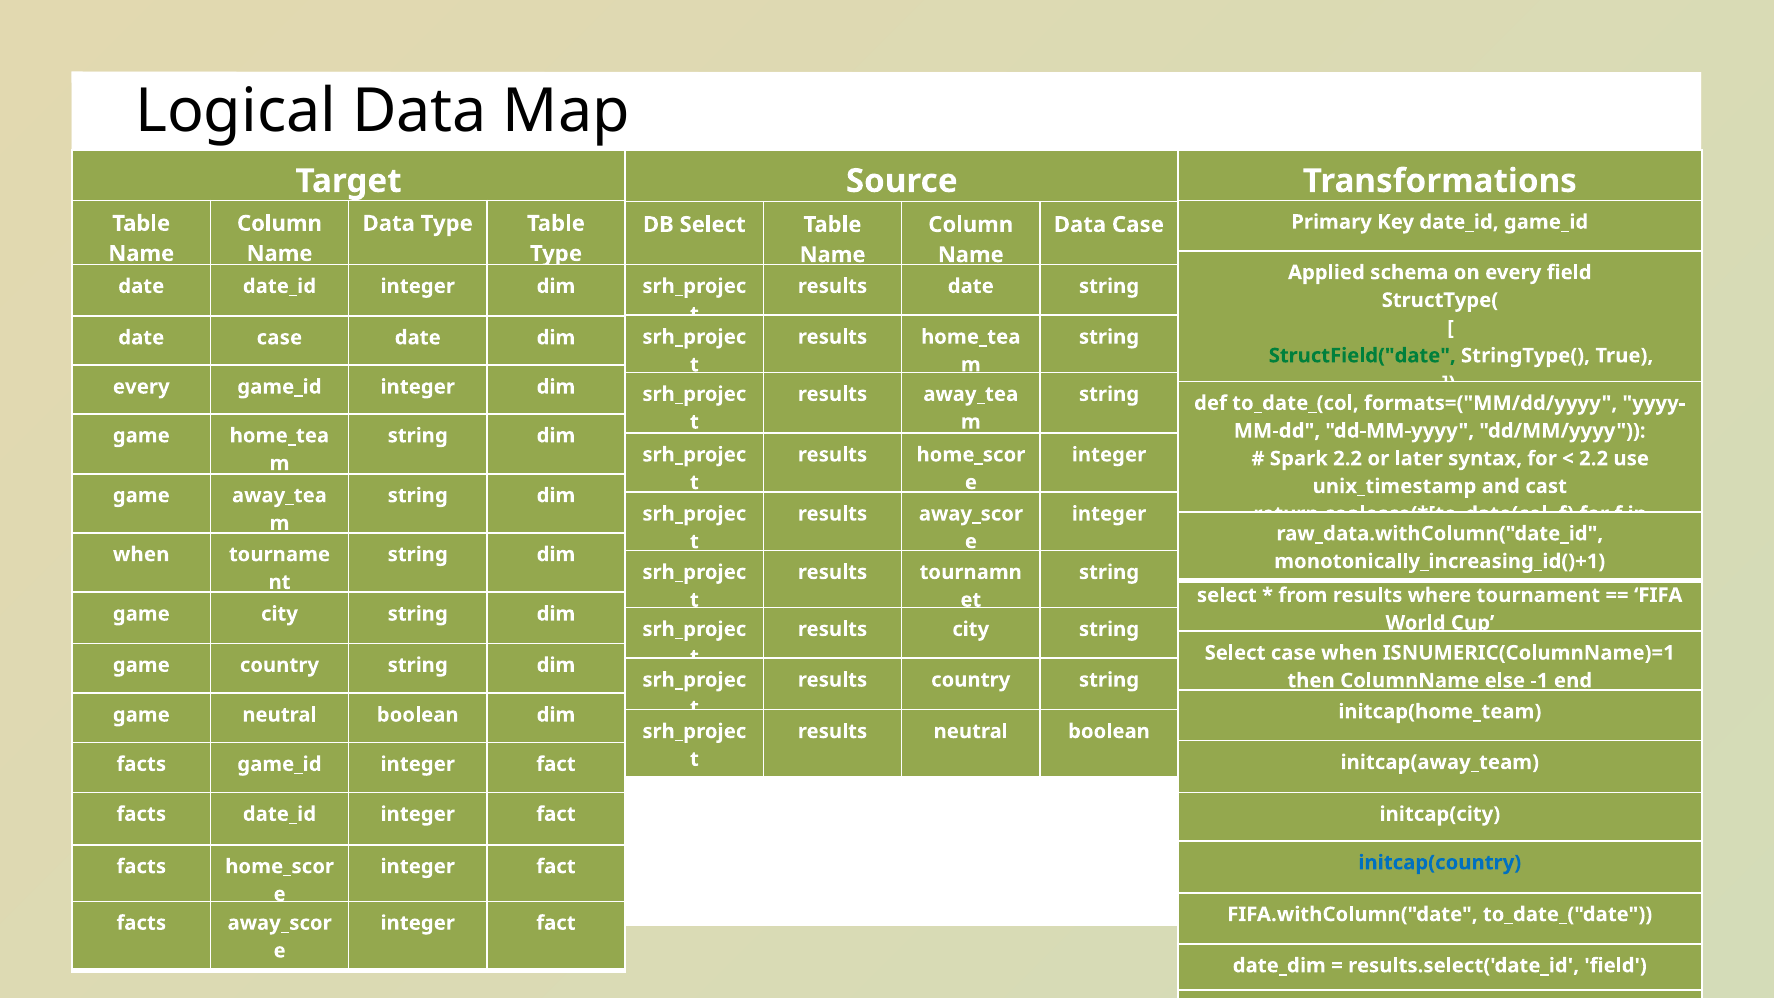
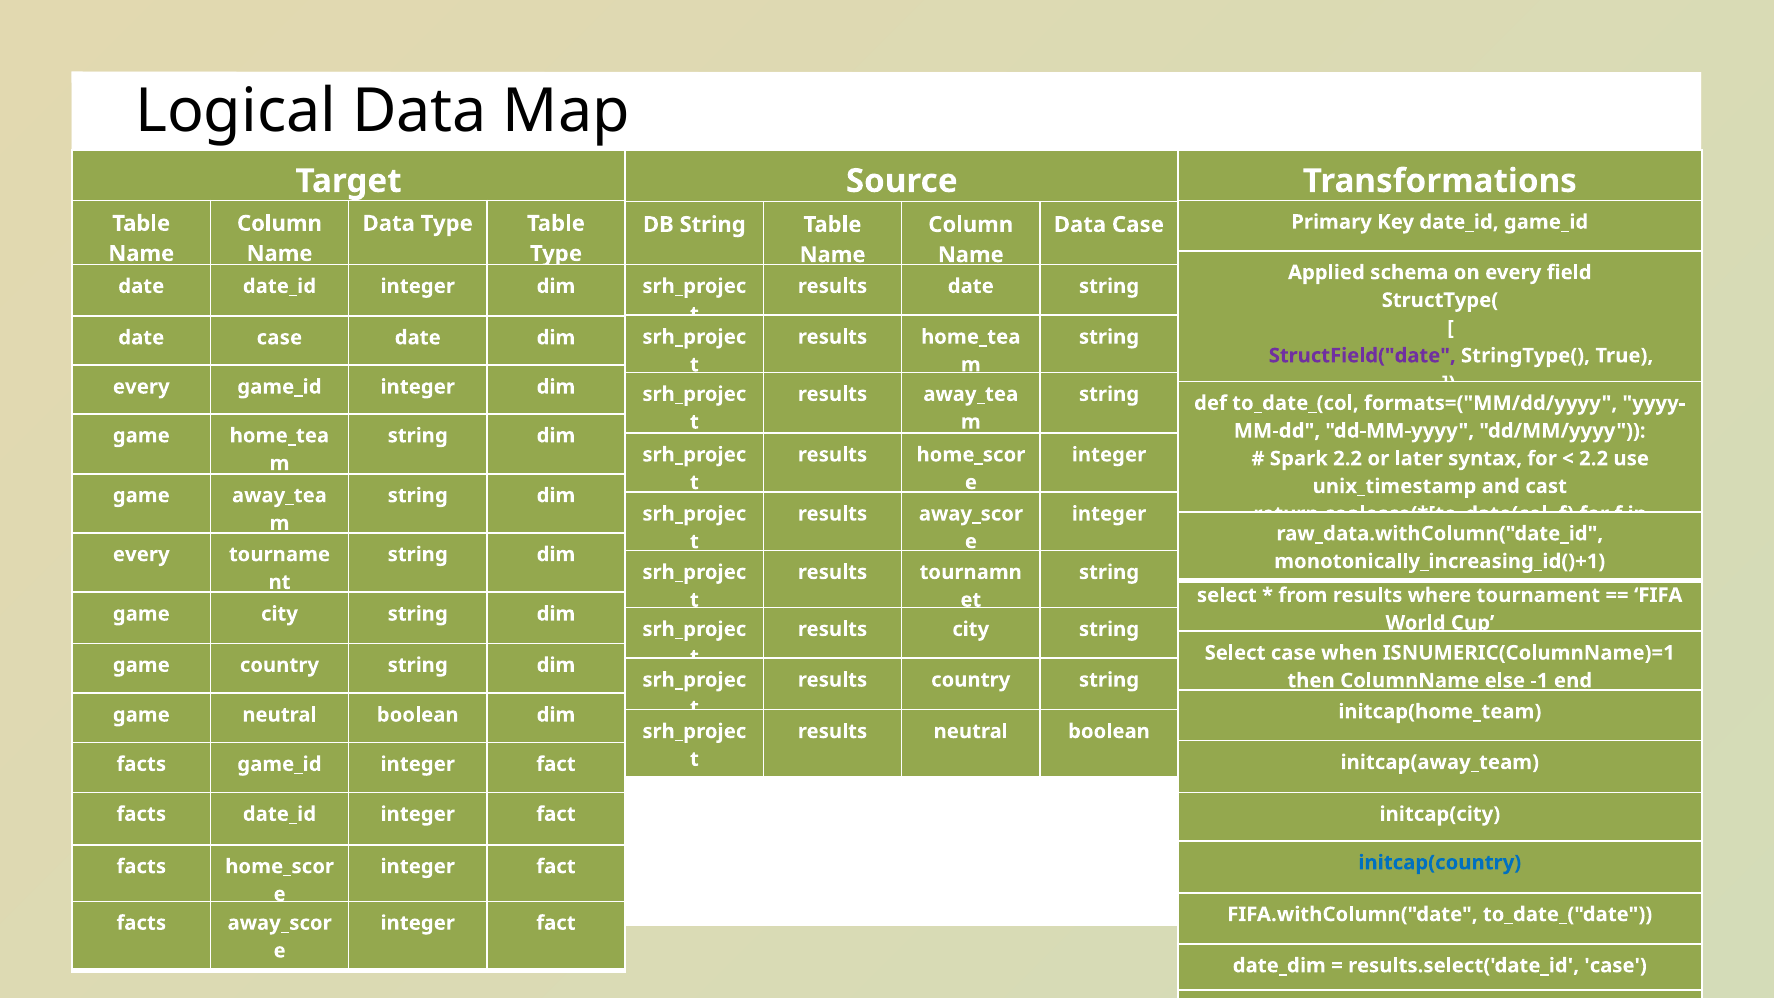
DB Select: Select -> String (713, 225)
StructField("date colour: green -> purple (1362, 356)
when: when -> every (141, 554)
field: field -> case (1616, 965)
